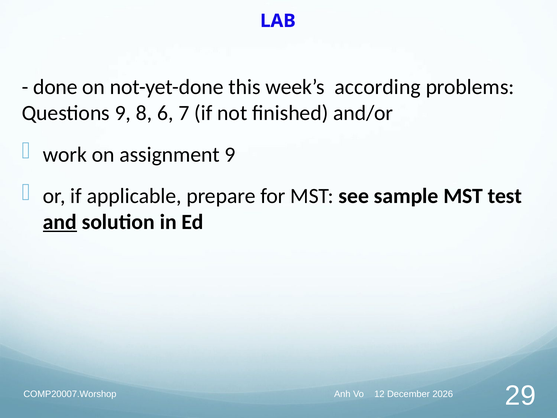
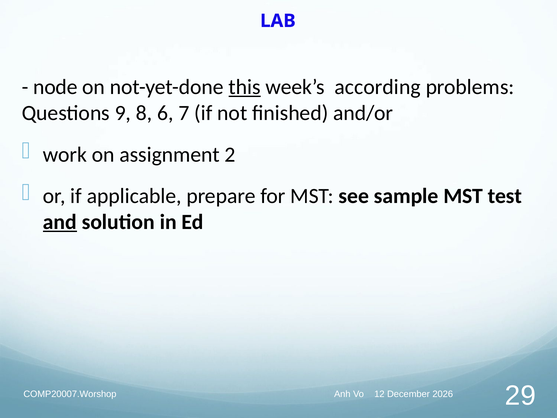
done: done -> node (55, 87)
this underline: none -> present (245, 87)
assignment 9: 9 -> 2 (230, 154)
